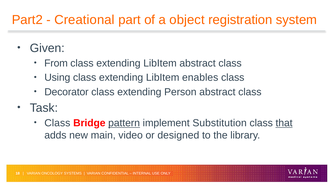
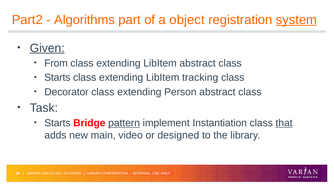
Creational: Creational -> Algorithms (85, 20)
system underline: none -> present (297, 20)
Given underline: none -> present (47, 48)
Using: Using -> Starts (57, 78)
enables: enables -> tracking (200, 78)
Class: Class -> Starts (57, 123)
Substitution: Substitution -> Instantiation (220, 123)
